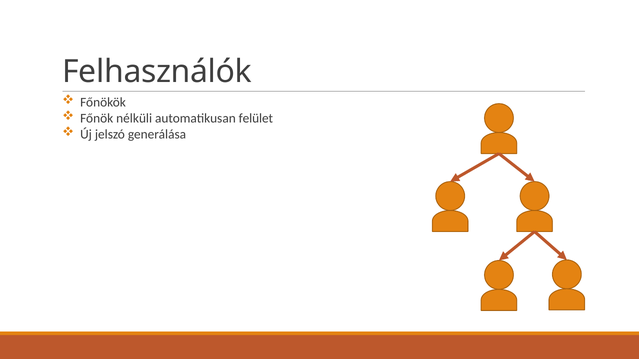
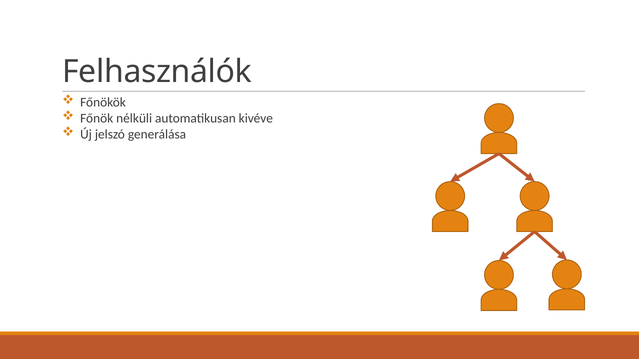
felület: felület -> kivéve (256, 118)
